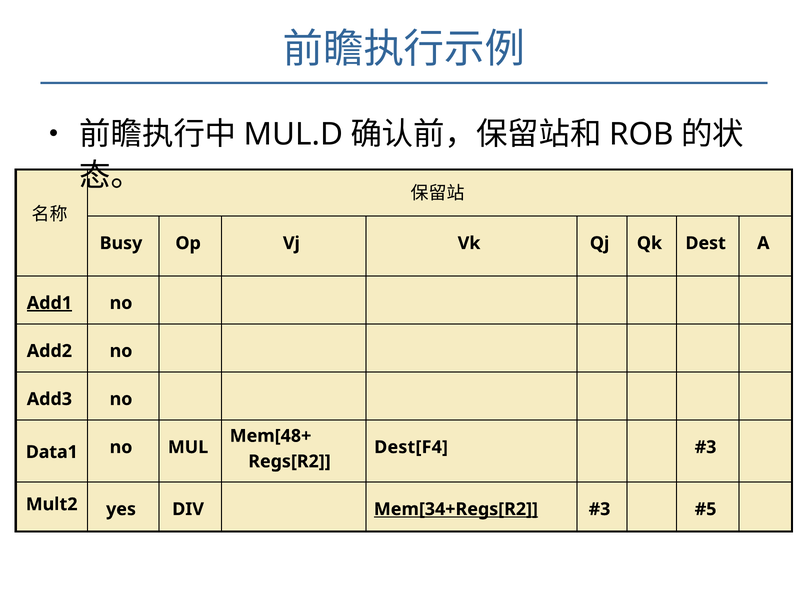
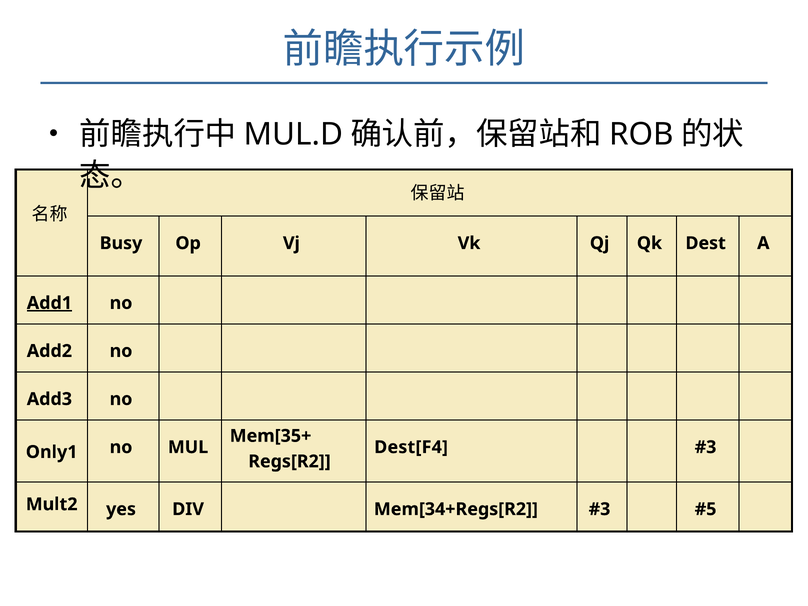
Mem[48+: Mem[48+ -> Mem[35+ (270, 436)
Data1: Data1 -> Only1 (52, 452)
Mem[34+Regs[R2 underline: present -> none (456, 509)
